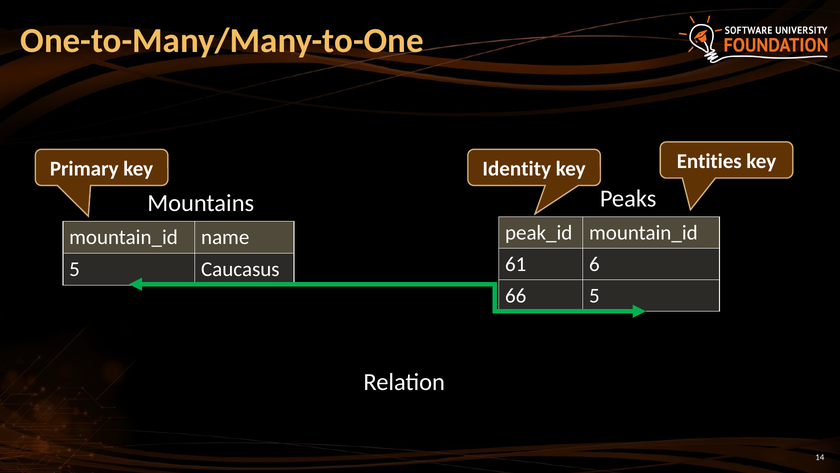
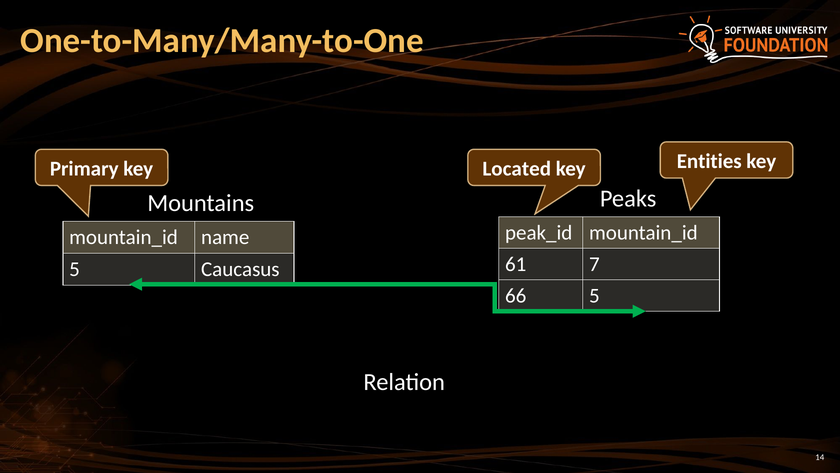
Identity: Identity -> Located (517, 169)
6: 6 -> 7 (594, 264)
